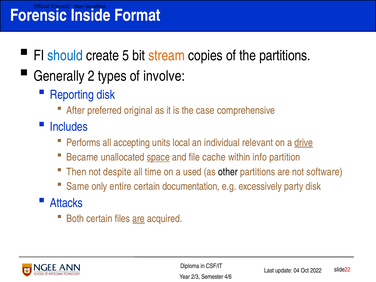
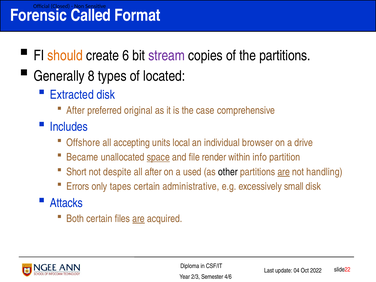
Inside: Inside -> Called (91, 15)
should colour: blue -> orange (65, 56)
5: 5 -> 6 (126, 56)
stream colour: orange -> purple (167, 56)
2: 2 -> 8 (91, 76)
involve: involve -> located (164, 76)
Reporting: Reporting -> Extracted (72, 95)
Performs: Performs -> Offshore (83, 143)
relevant: relevant -> browser (258, 143)
drive underline: present -> none (304, 143)
cache: cache -> render (214, 157)
Then: Then -> Short (76, 172)
all time: time -> after (153, 172)
are underline: none -> present (284, 172)
software: software -> handling (324, 172)
Same: Same -> Errors (78, 186)
entire: entire -> tapes (121, 186)
documentation: documentation -> administrative (191, 186)
party: party -> small (294, 186)
